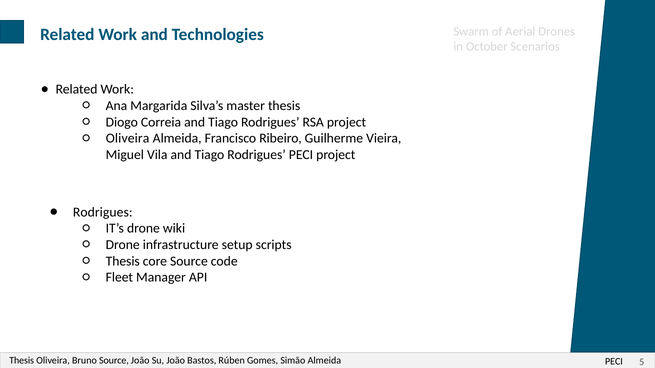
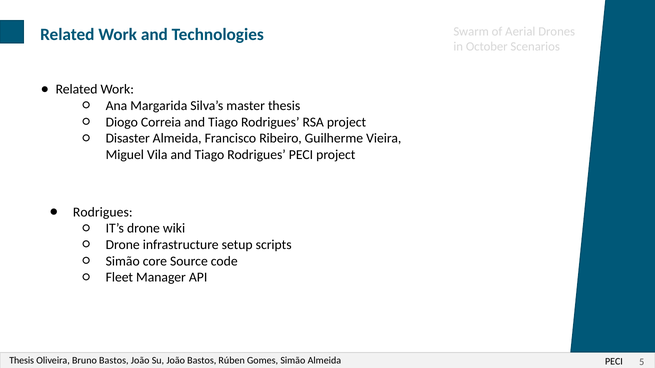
Oliveira: Oliveira -> Disaster (128, 139)
Thesis: Thesis -> Simão (123, 261)
Bruno Source: Source -> Bastos (114, 361)
